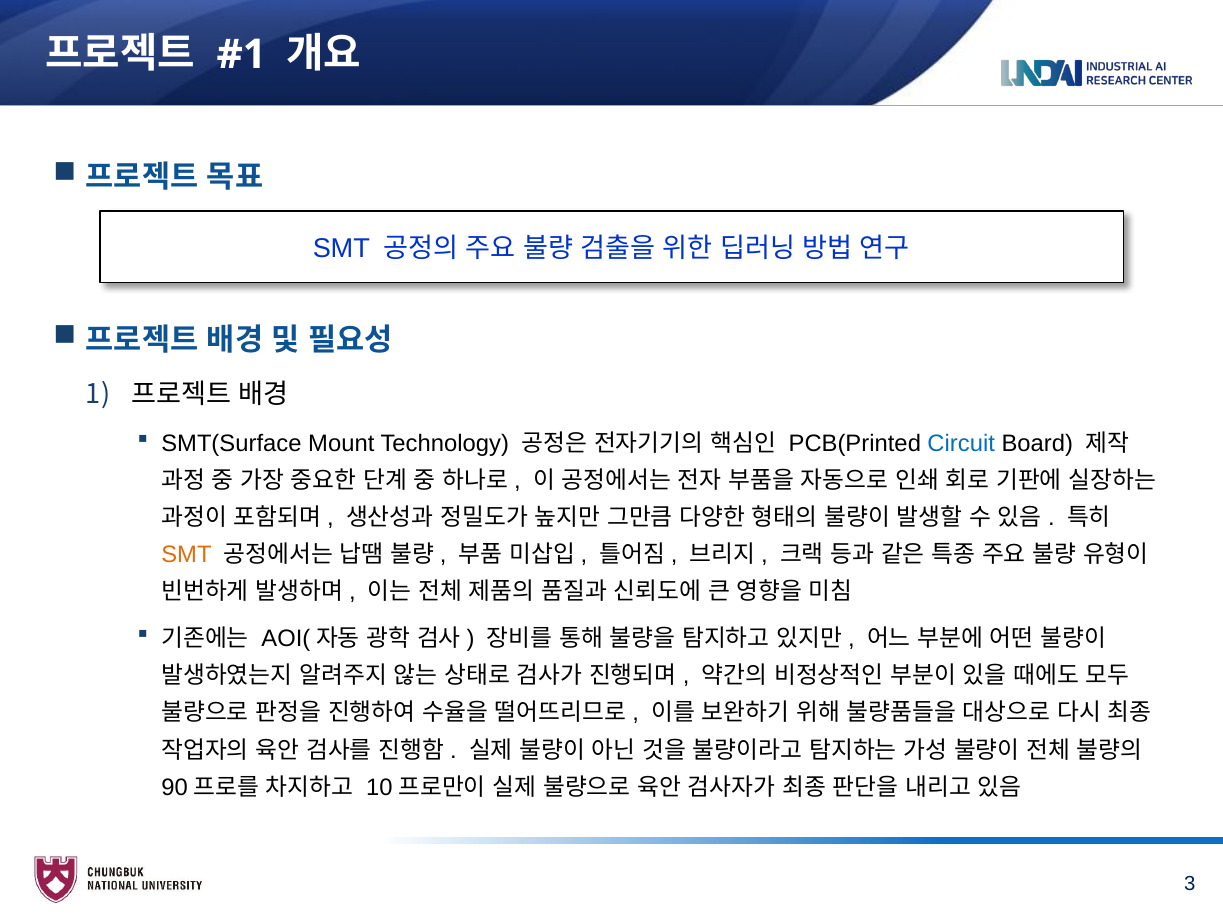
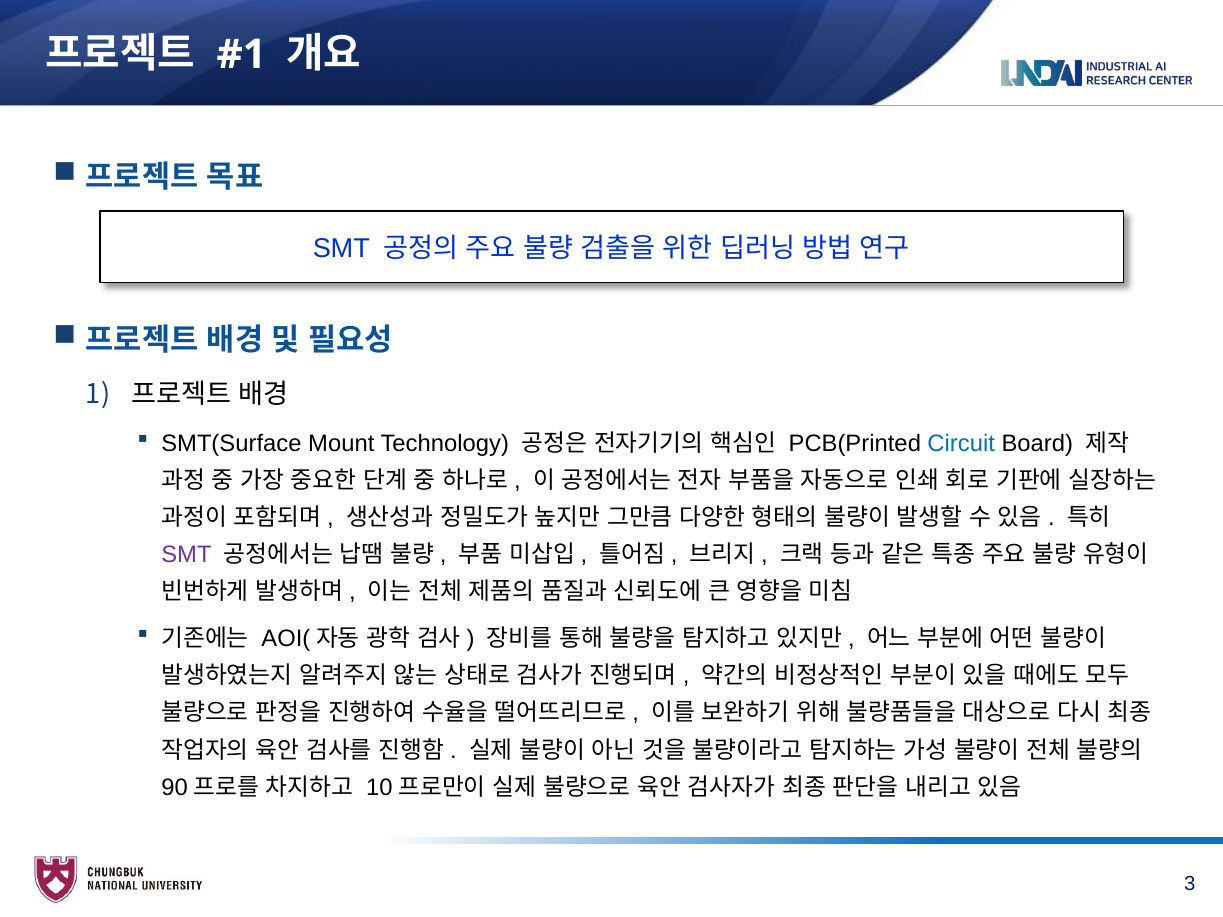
SMT colour: orange -> purple (186, 555)
